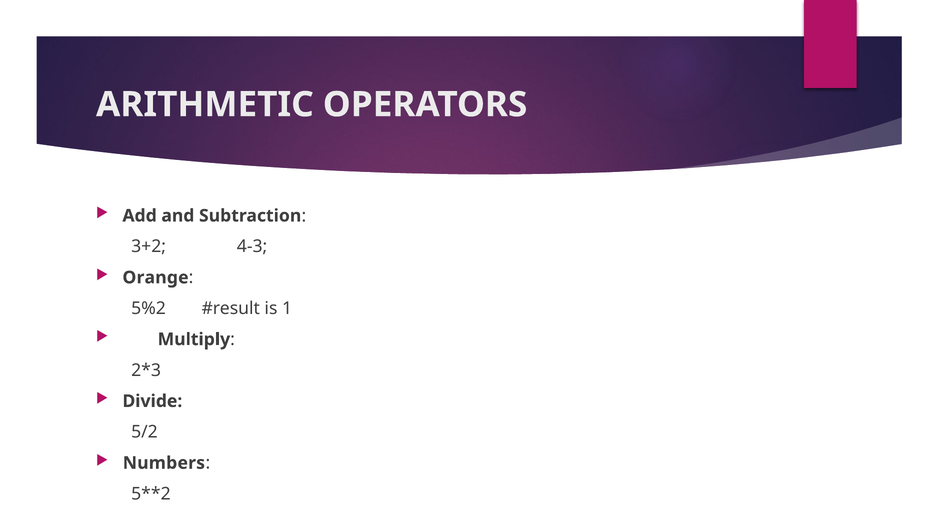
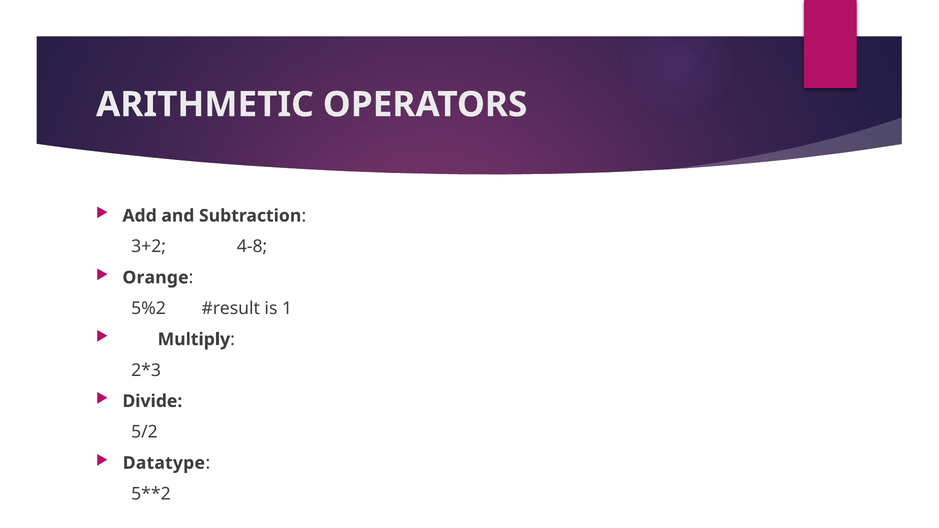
4-3: 4-3 -> 4-8 (252, 247)
Numbers: Numbers -> Datatype (164, 463)
